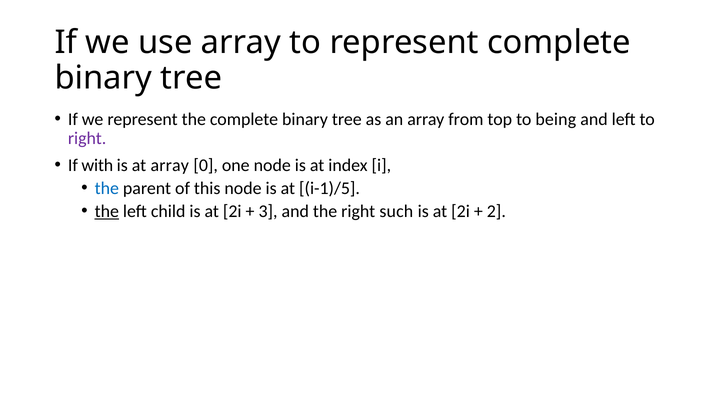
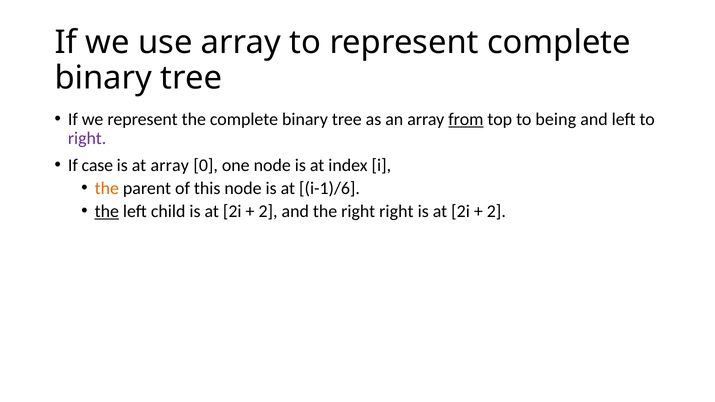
from underline: none -> present (466, 119)
with: with -> case (97, 165)
the colour: blue -> orange (107, 188)
i-1)/5: i-1)/5 -> i-1)/6 (330, 188)
3: 3 -> 2 (268, 211)
right such: such -> right (396, 211)
